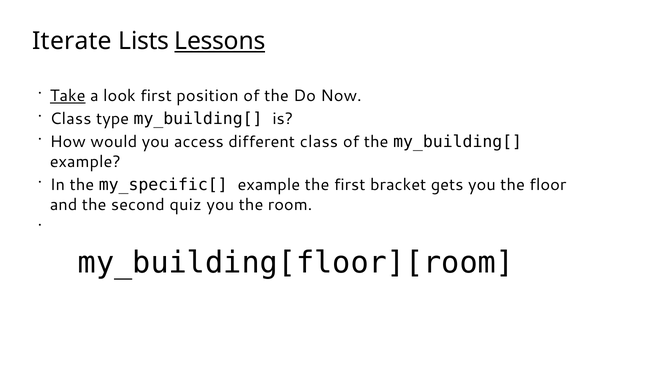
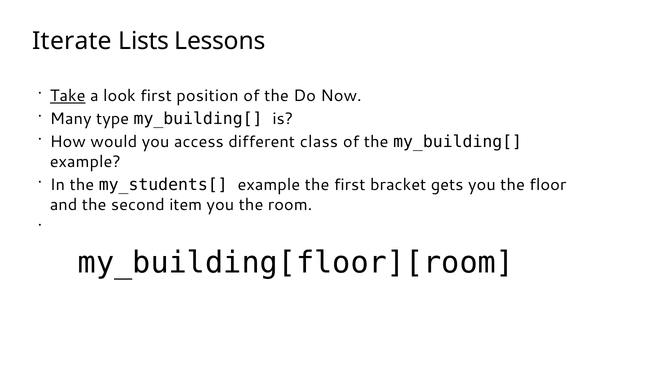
Lessons underline: present -> none (220, 41)
Class: Class -> Many (71, 119)
my_specific[: my_specific[ -> my_students[ (163, 185)
quiz: quiz -> item (186, 204)
